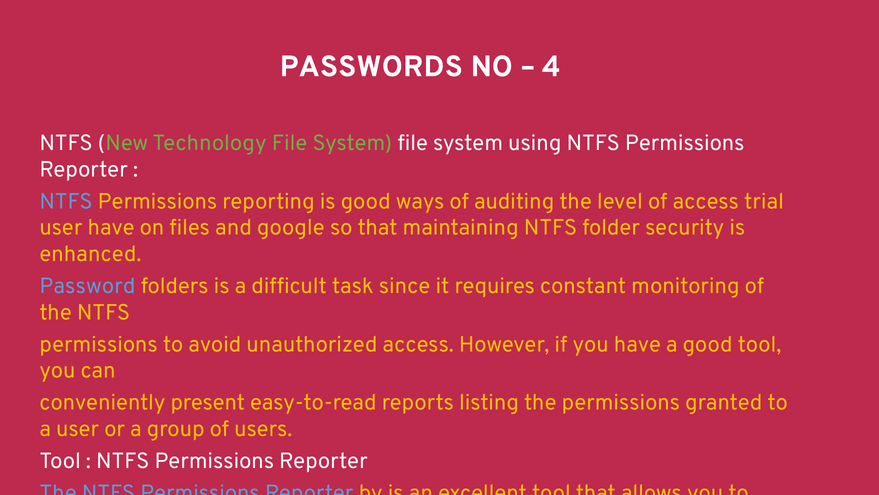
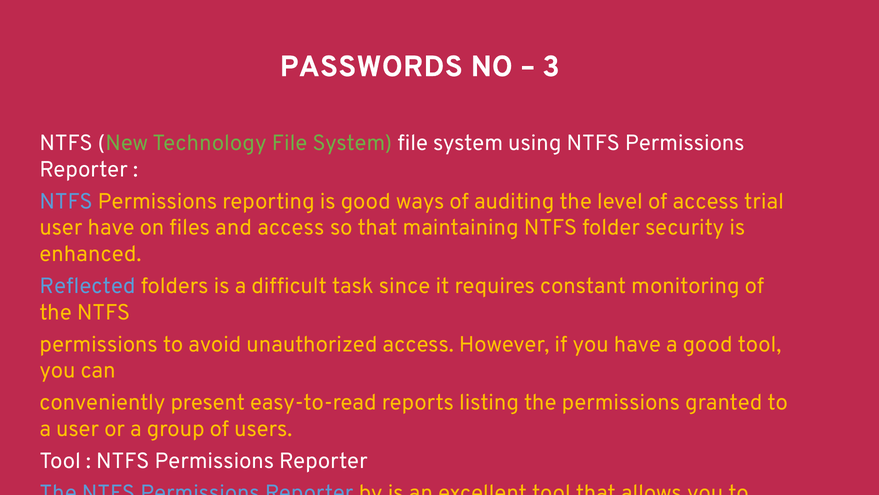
4: 4 -> 3 (551, 66)
and google: google -> access (291, 227)
Password: Password -> Reflected (87, 286)
